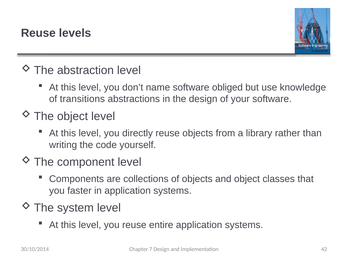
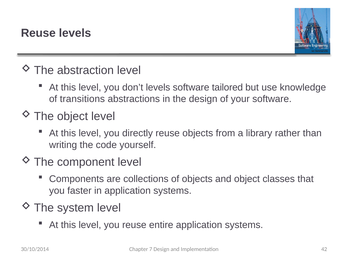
don’t name: name -> levels (158, 87)
obliged: obliged -> tailored (227, 87)
